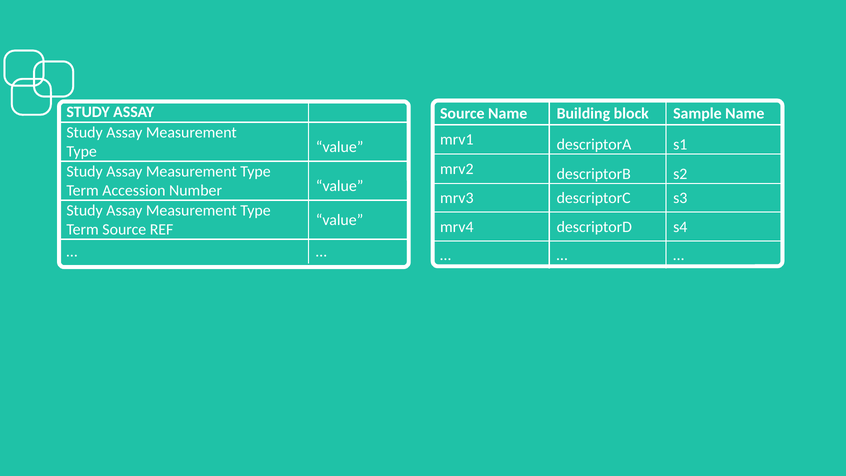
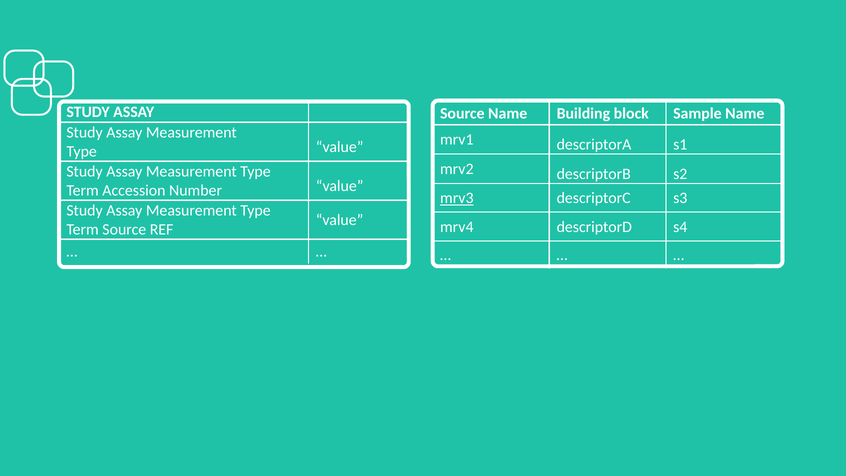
mrv3 underline: none -> present (457, 198)
